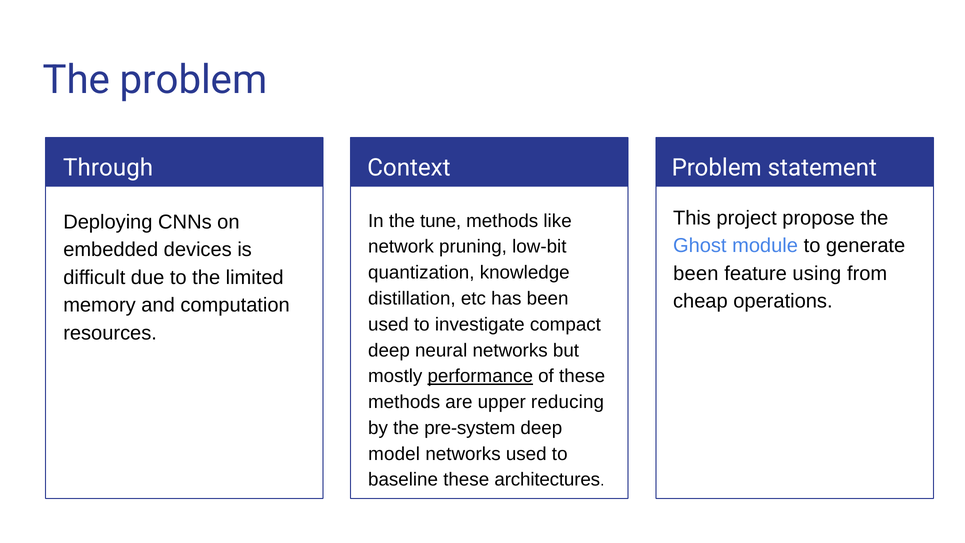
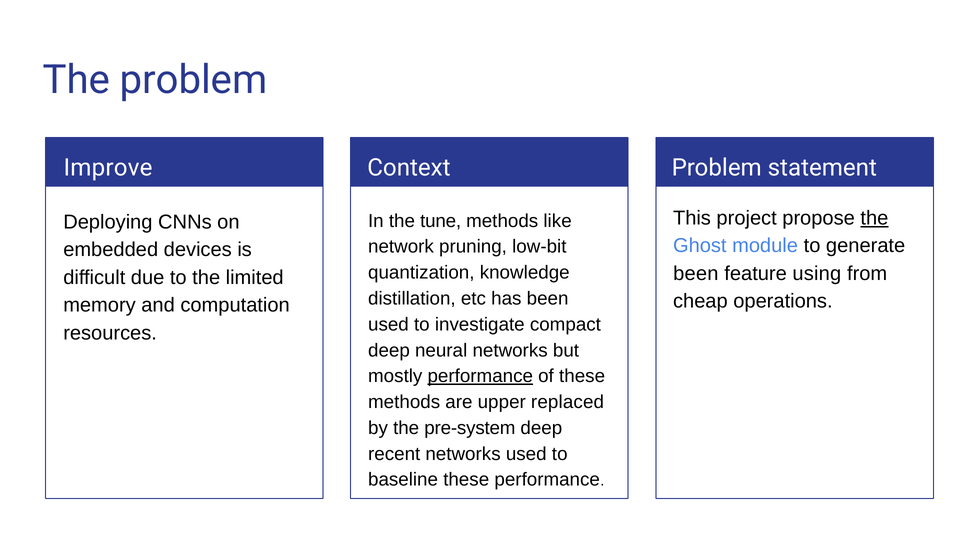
Through: Through -> Improve (108, 168)
the underline: none -> present (874, 218)
reducing: reducing -> replaced (568, 402)
model: model -> recent (394, 454)
these architectures: architectures -> performance (547, 480)
